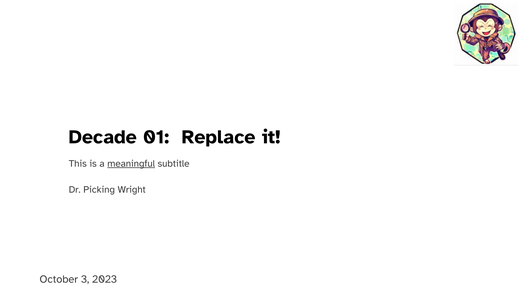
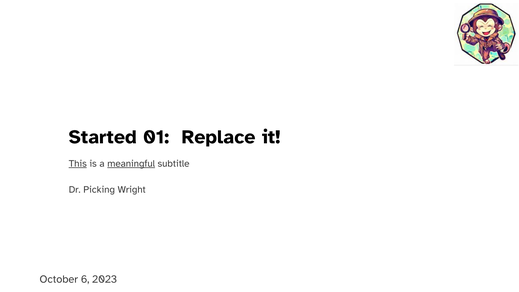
Decade: Decade -> Started (103, 137)
This underline: none -> present (78, 163)
3: 3 -> 6 (85, 279)
